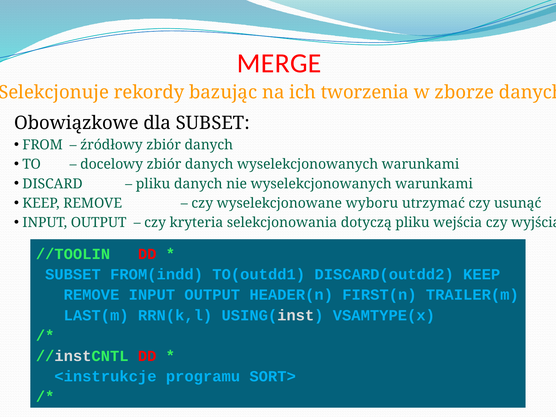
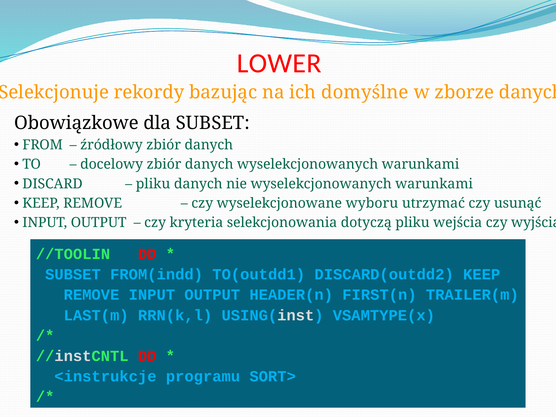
MERGE: MERGE -> LOWER (279, 63)
tworzenia: tworzenia -> domyślne (365, 92)
